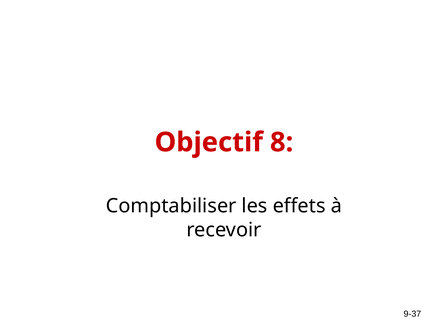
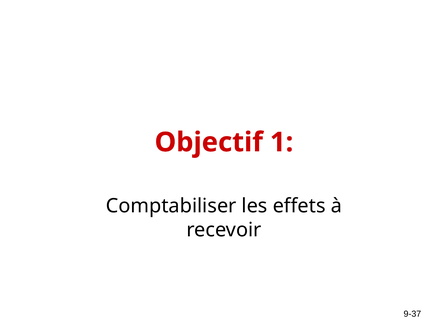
8: 8 -> 1 (282, 142)
